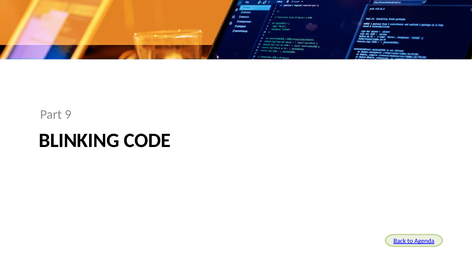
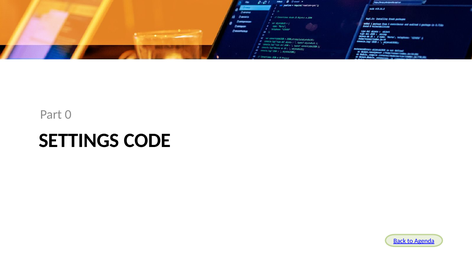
9: 9 -> 0 (68, 115)
BLINKING: BLINKING -> SETTINGS (79, 141)
